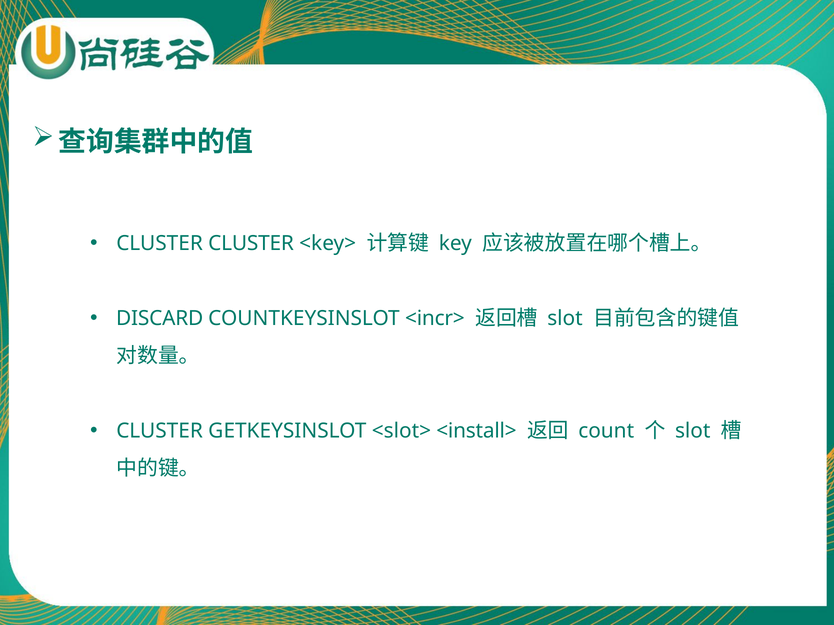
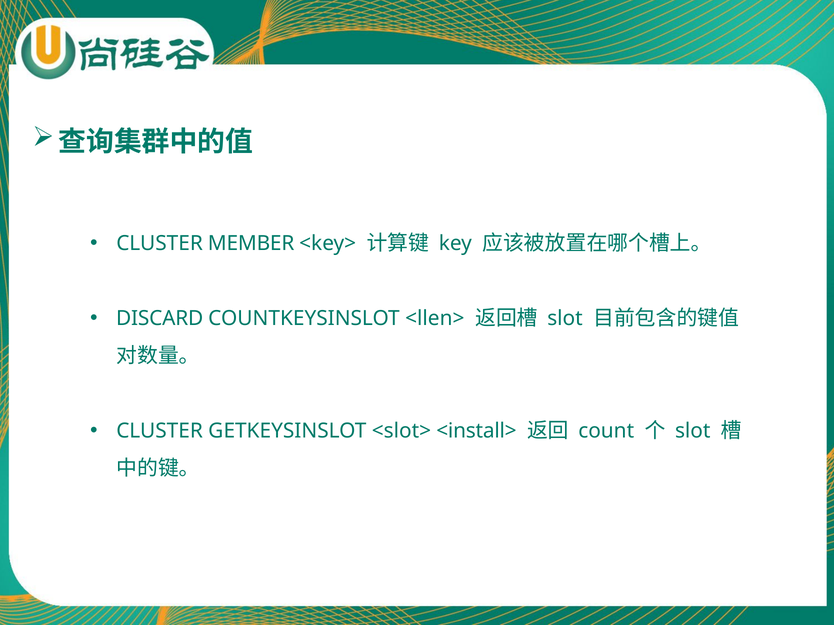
CLUSTER CLUSTER: CLUSTER -> MEMBER (251, 244)
<incr>: <incr> -> <llen> (435, 319)
